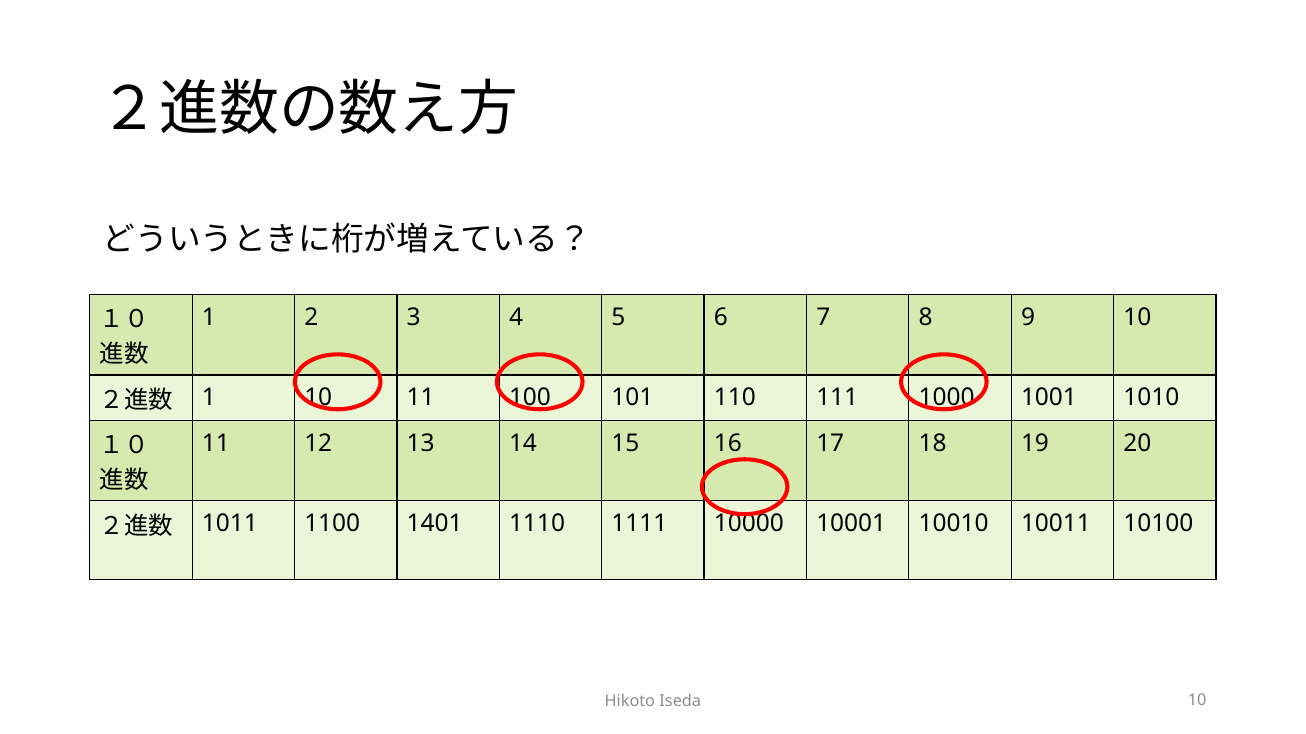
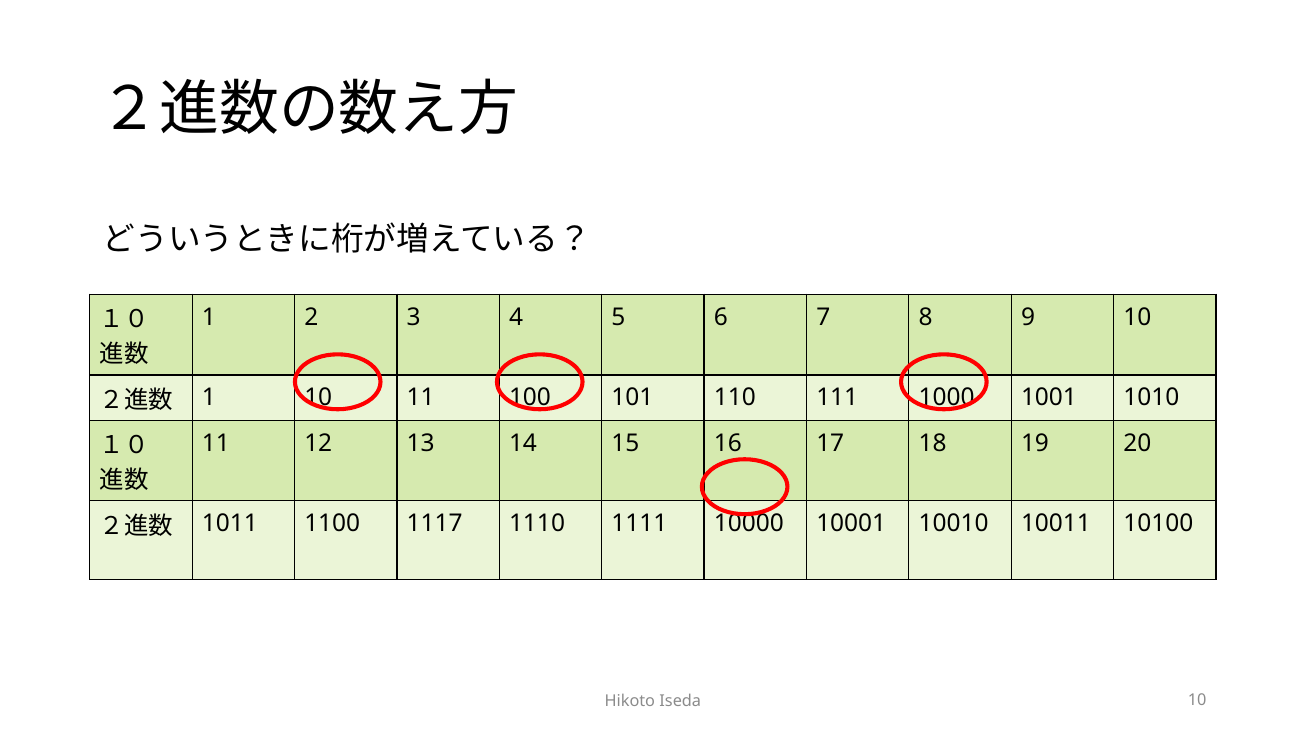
1401: 1401 -> 1117 (435, 524)
